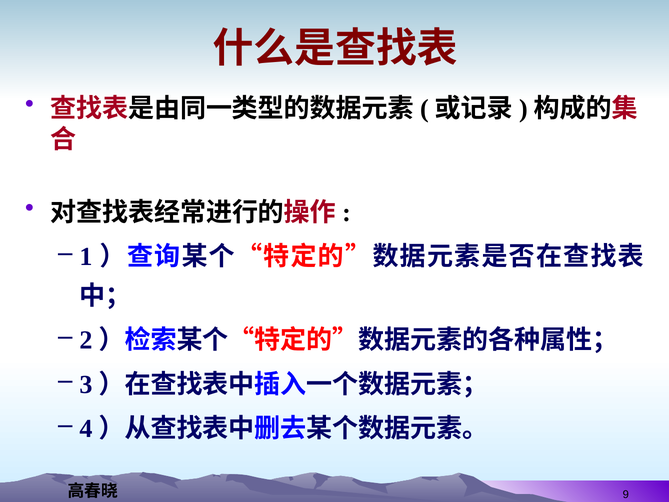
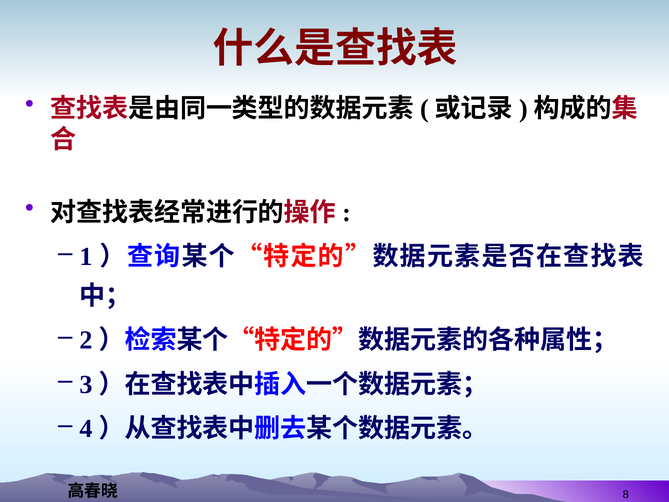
9: 9 -> 8 (626, 494)
